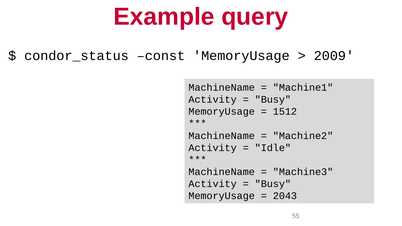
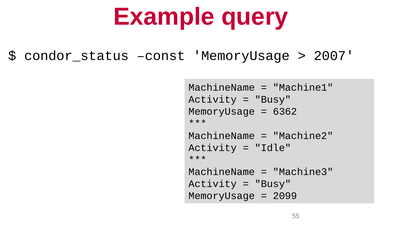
2009: 2009 -> 2007 (334, 56)
1512: 1512 -> 6362 (285, 112)
2043: 2043 -> 2099 (285, 196)
